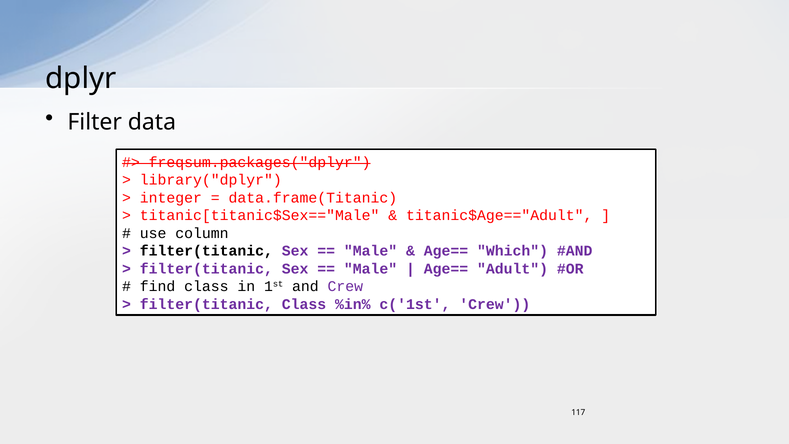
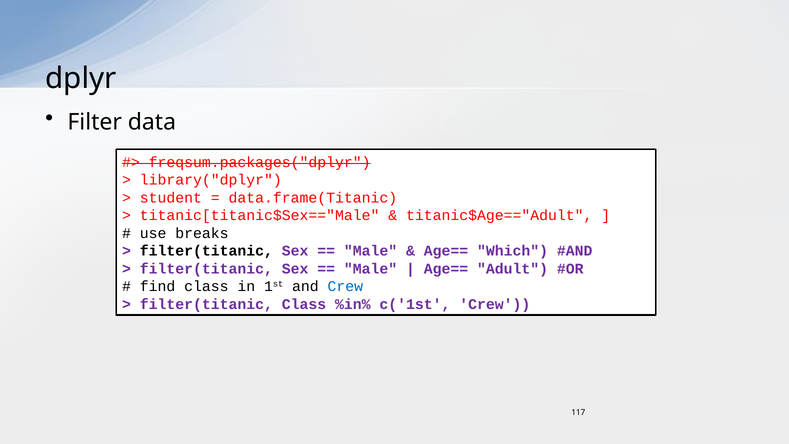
integer: integer -> student (171, 198)
column: column -> breaks (202, 233)
Crew colour: purple -> blue (345, 286)
